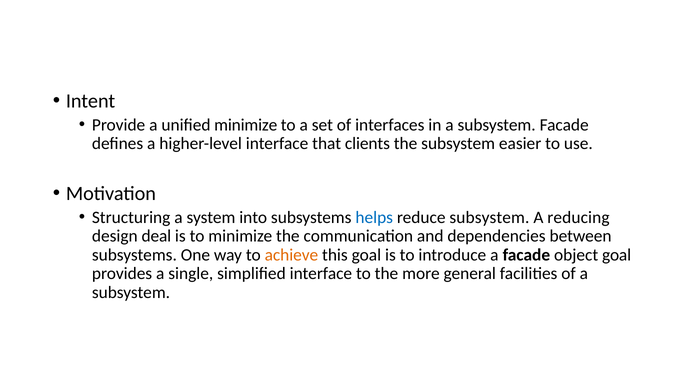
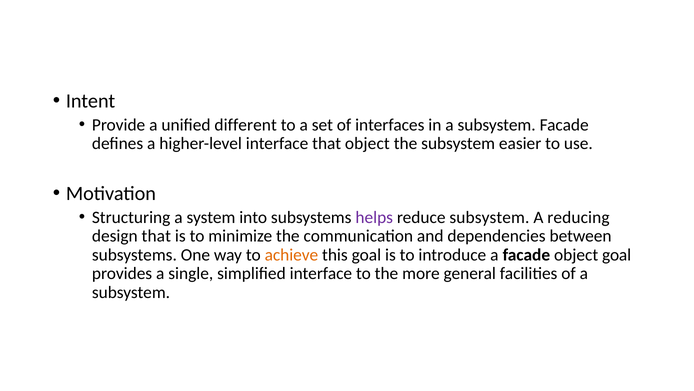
unified minimize: minimize -> different (246, 125)
that clients: clients -> object (367, 143)
helps colour: blue -> purple (374, 217)
design deal: deal -> that (156, 236)
